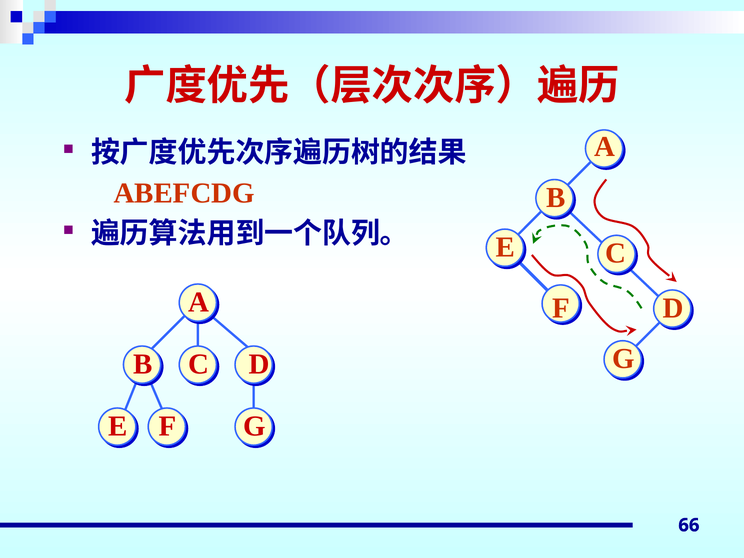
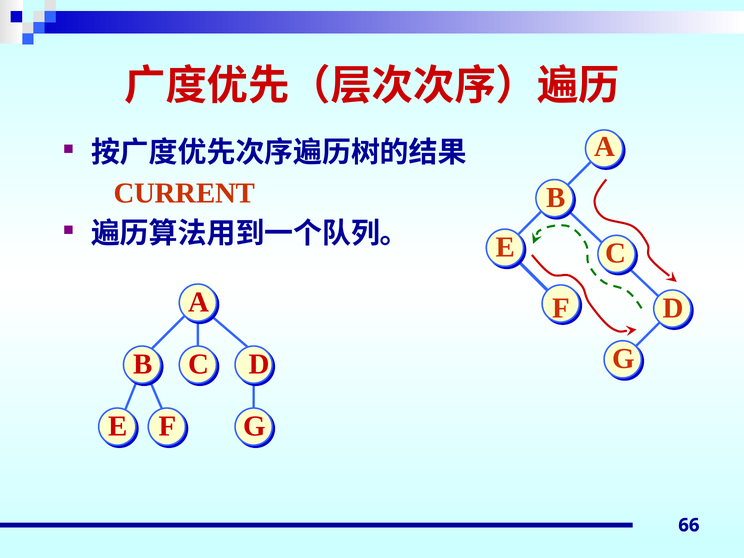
ABEFCDG: ABEFCDG -> CURRENT (184, 193)
